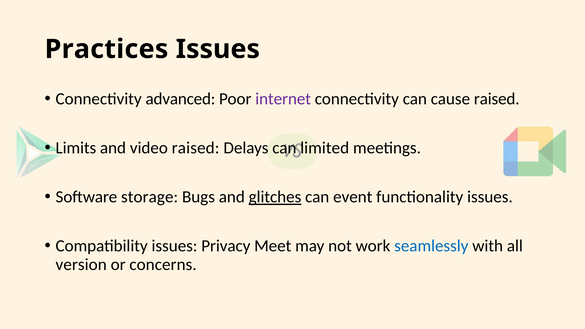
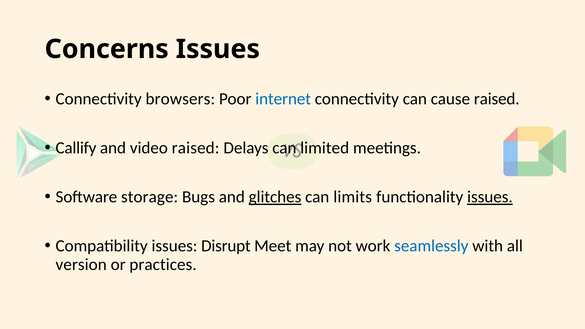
Practices: Practices -> Concerns (107, 49)
advanced: advanced -> browsers (180, 99)
internet colour: purple -> blue (283, 99)
Limits: Limits -> Callify (76, 148)
event: event -> limits (353, 197)
issues underline: none -> present (490, 197)
Privacy: Privacy -> Disrupt (226, 246)
concerns: concerns -> practices (163, 265)
